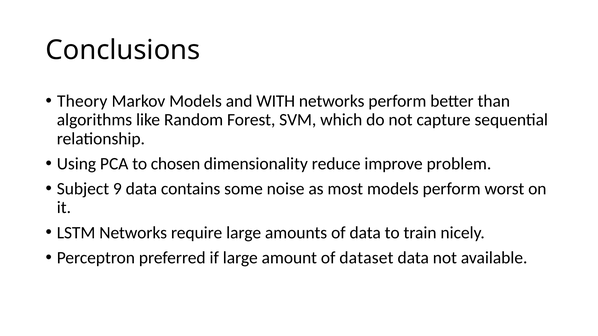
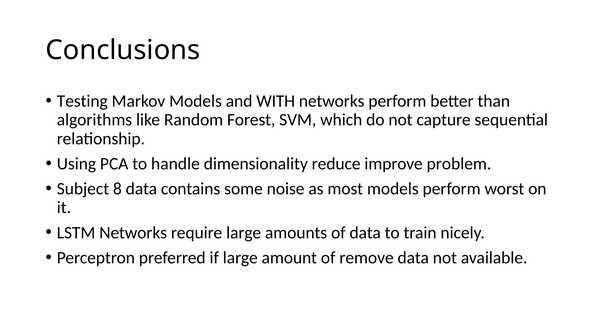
Theory: Theory -> Testing (82, 101)
chosen: chosen -> handle (175, 164)
9: 9 -> 8 (117, 189)
dataset: dataset -> remove (367, 258)
